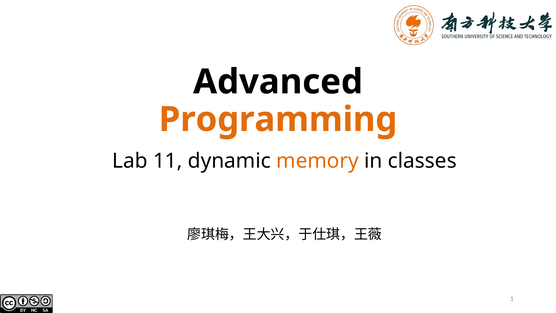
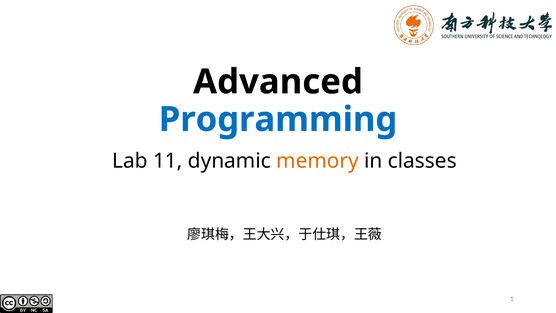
Programming colour: orange -> blue (278, 119)
